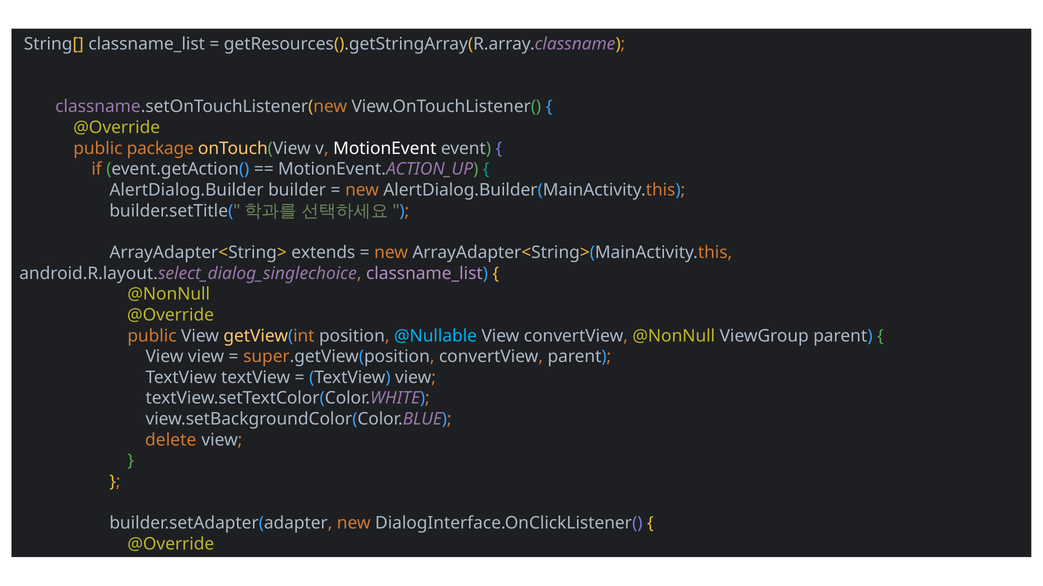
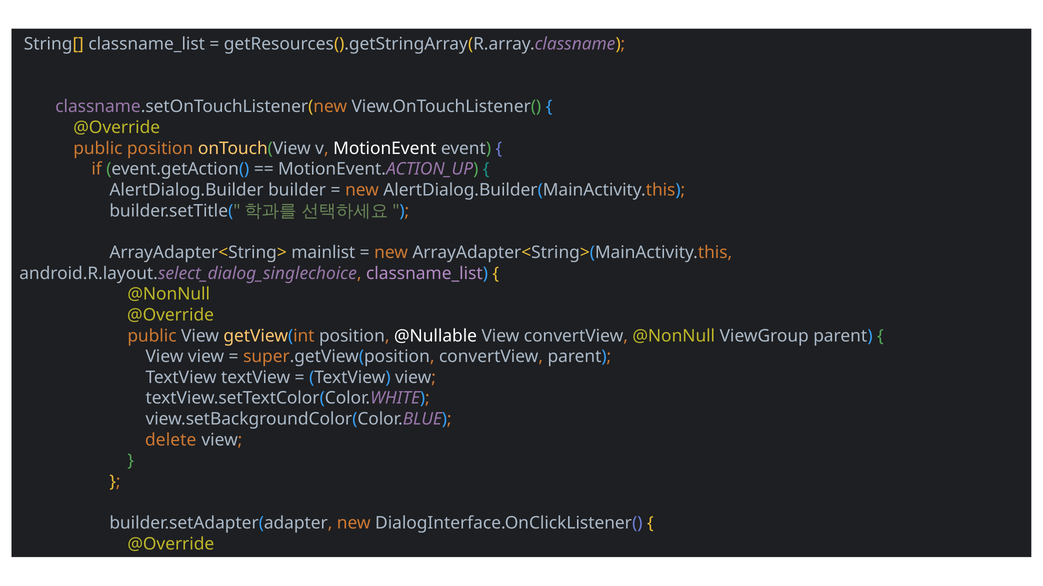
public package: package -> position (160, 149)
extends: extends -> mainlist (323, 253)
@Nullable colour: light blue -> white (436, 336)
